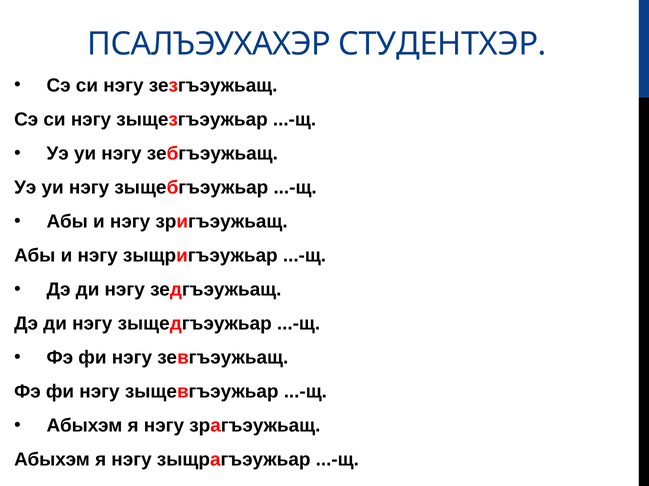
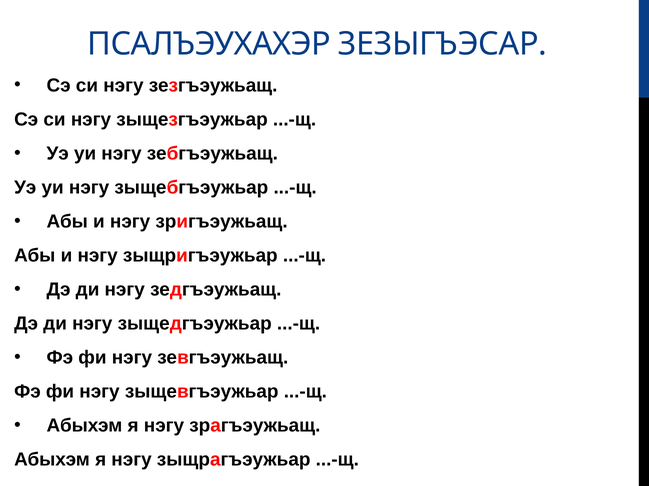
СТУДЕНТХЭР: СТУДЕНТХЭР -> ЗЕЗЫГЪЭСАР (442, 44)
